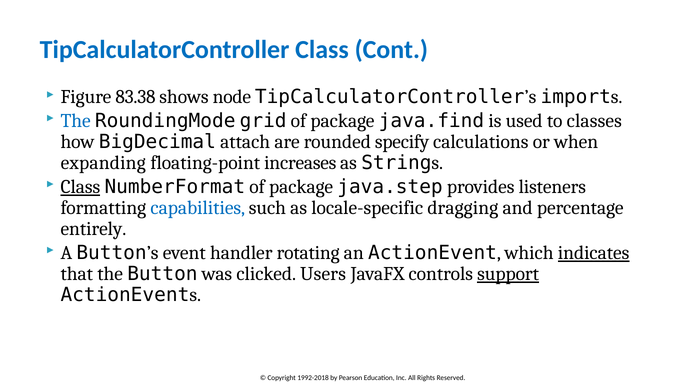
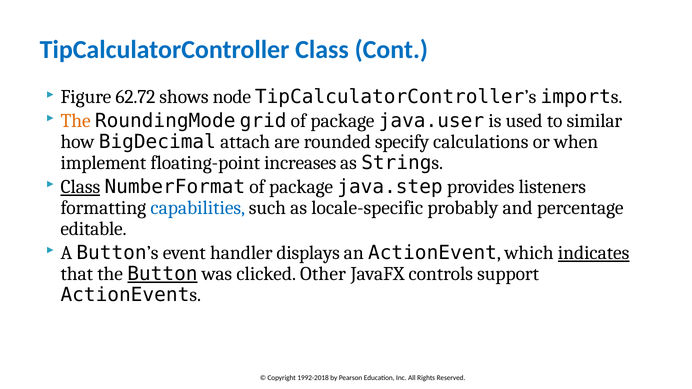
83.38: 83.38 -> 62.72 (135, 97)
The colour: blue -> orange (76, 121)
java.find: java.find -> java.user (431, 121)
classes: classes -> similar (594, 121)
expanding: expanding -> implement (103, 163)
dragging: dragging -> probably (463, 208)
entirely: entirely -> editable (93, 229)
rotating: rotating -> displays (308, 253)
Button underline: none -> present (162, 274)
Users: Users -> Other (323, 274)
support underline: present -> none (508, 274)
